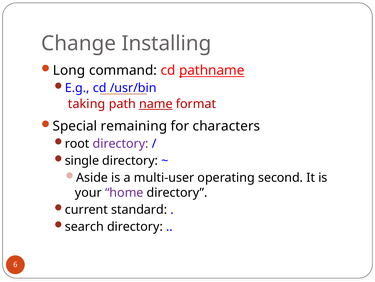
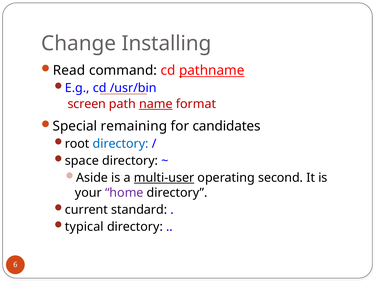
Long: Long -> Read (69, 70)
taking: taking -> screen (87, 104)
characters: characters -> candidates (227, 126)
directory colour: purple -> blue (121, 143)
single: single -> space (82, 160)
multi-user underline: none -> present (164, 177)
search: search -> typical (84, 226)
